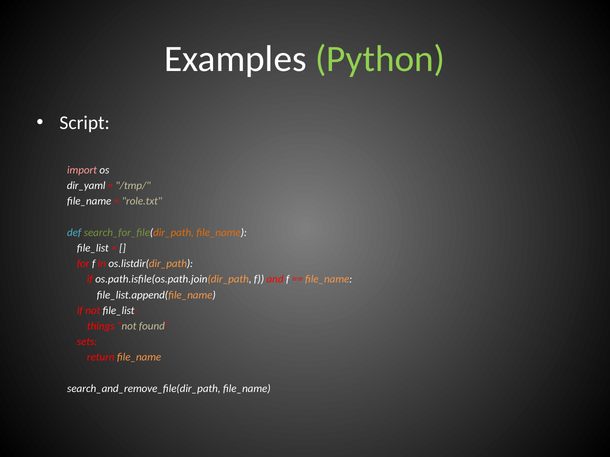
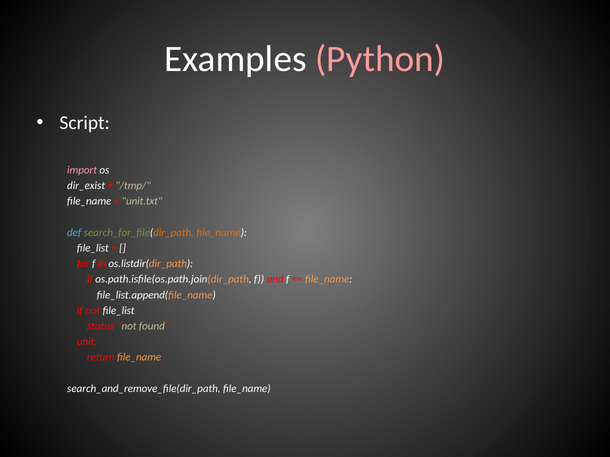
Python colour: light green -> pink (380, 59)
dir_yaml: dir_yaml -> dir_exist (86, 186)
role.txt: role.txt -> unit.txt (142, 202)
things: things -> status (101, 326)
sets: sets -> unit (87, 342)
